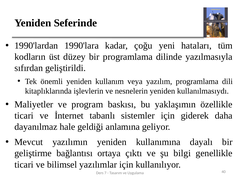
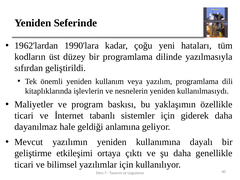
1990'lardan: 1990'lardan -> 1962'lardan (36, 46)
bağlantısı: bağlantısı -> etkileşimi (75, 153)
şu bilgi: bilgi -> daha (182, 153)
